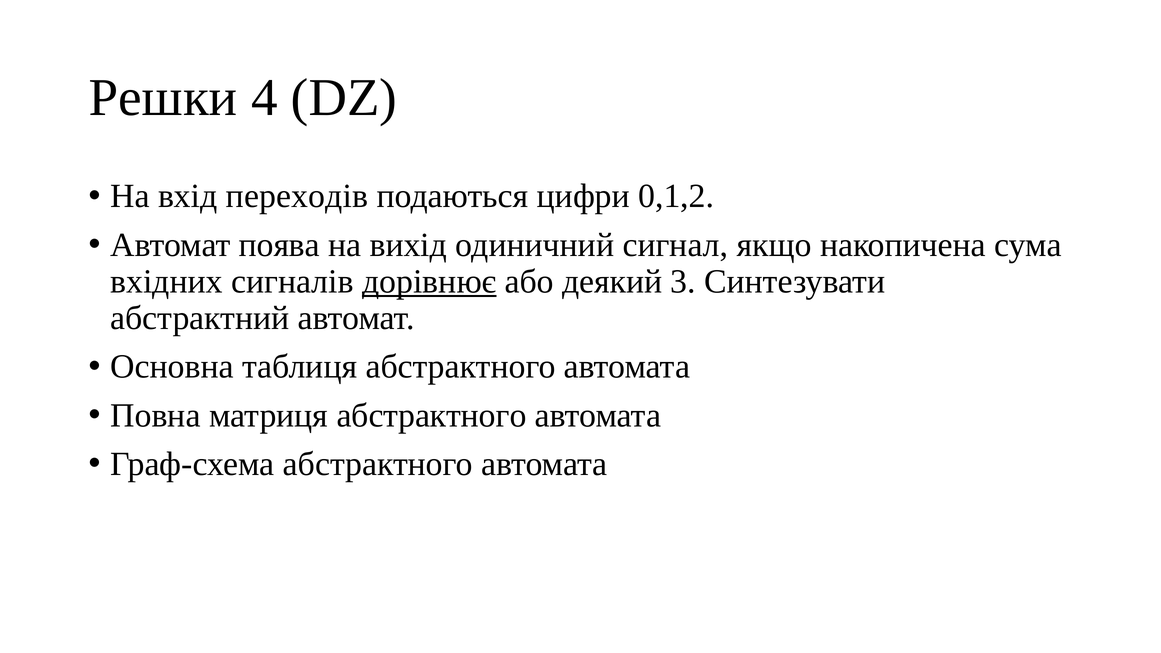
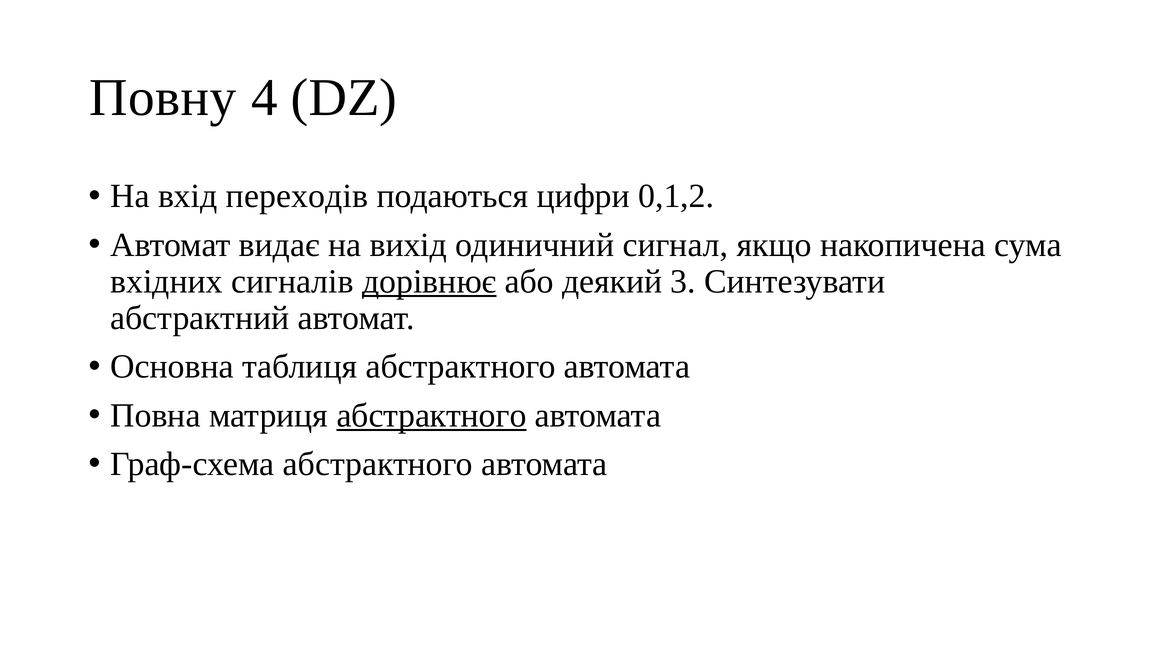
Решки: Решки -> Повну (163, 98)
поява: поява -> видає (279, 245)
абстрактного underline: none -> present (432, 415)
